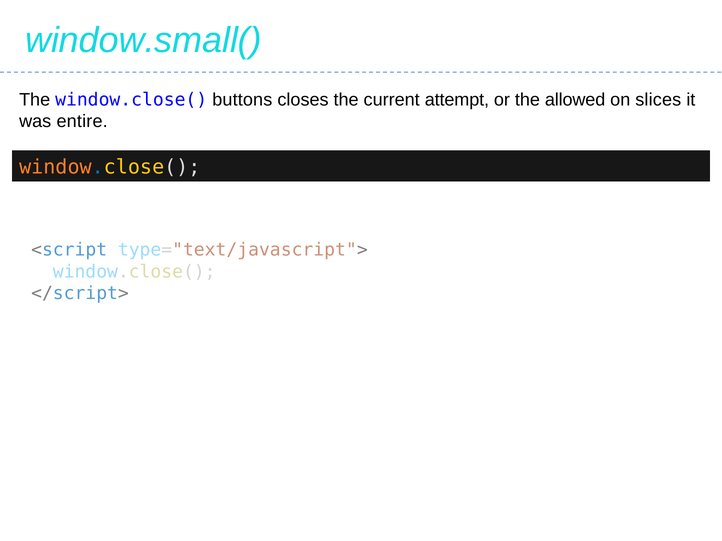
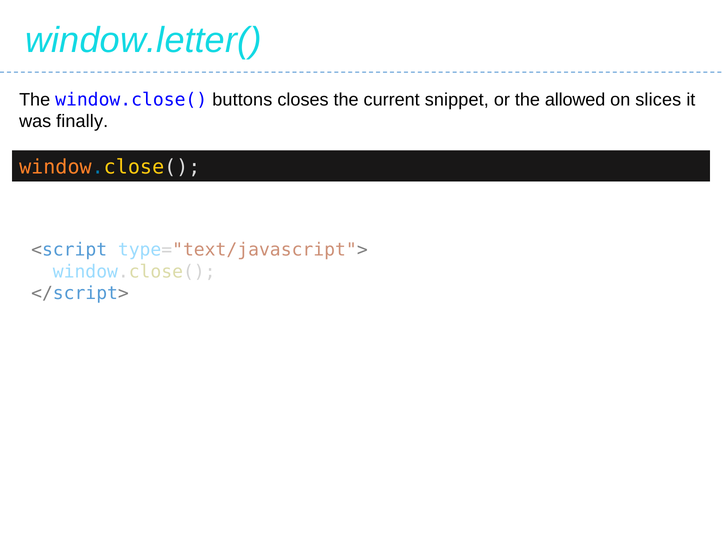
window.small(: window.small( -> window.letter( (143, 40)
attempt: attempt -> snippet (457, 100)
entire: entire -> finally (82, 122)
